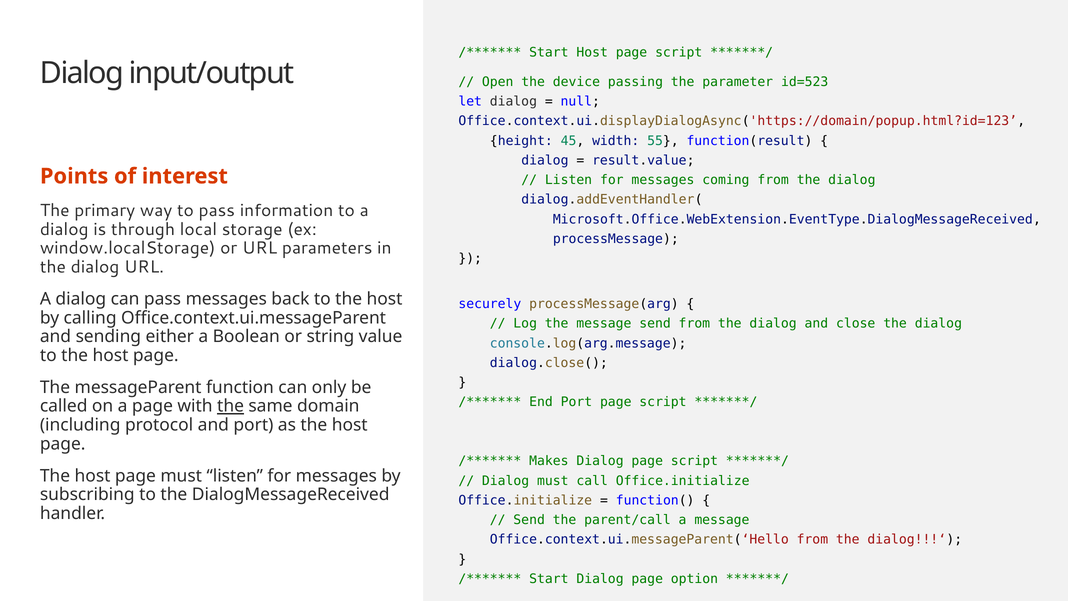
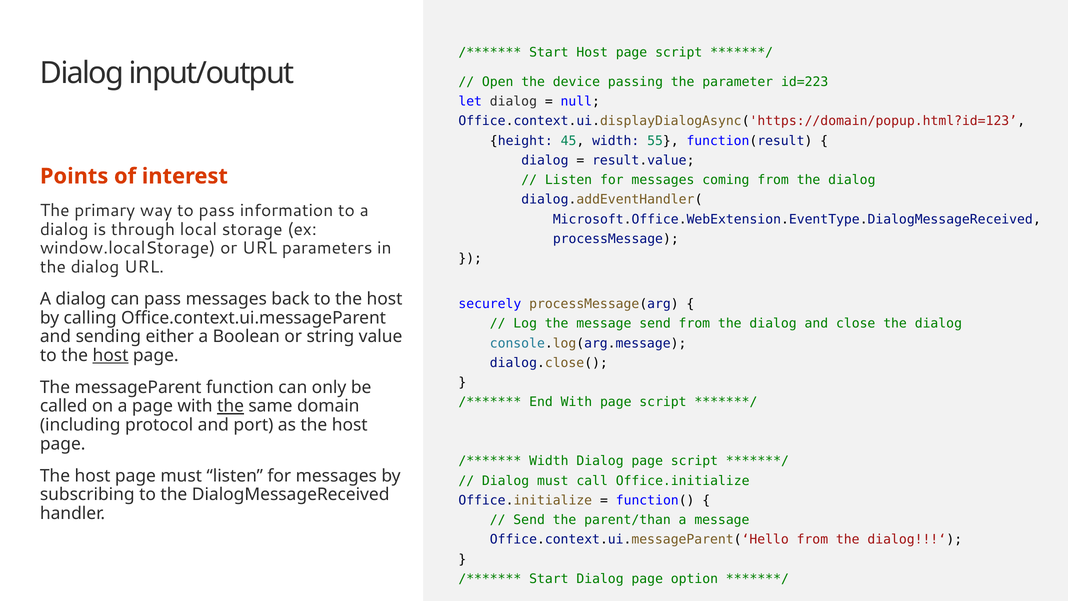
id=523: id=523 -> id=223 (805, 82)
host underline: none -> present (110, 355)
End Port: Port -> With (576, 402)
Makes: Makes -> Width (549, 461)
parent/call: parent/call -> parent/than (627, 520)
